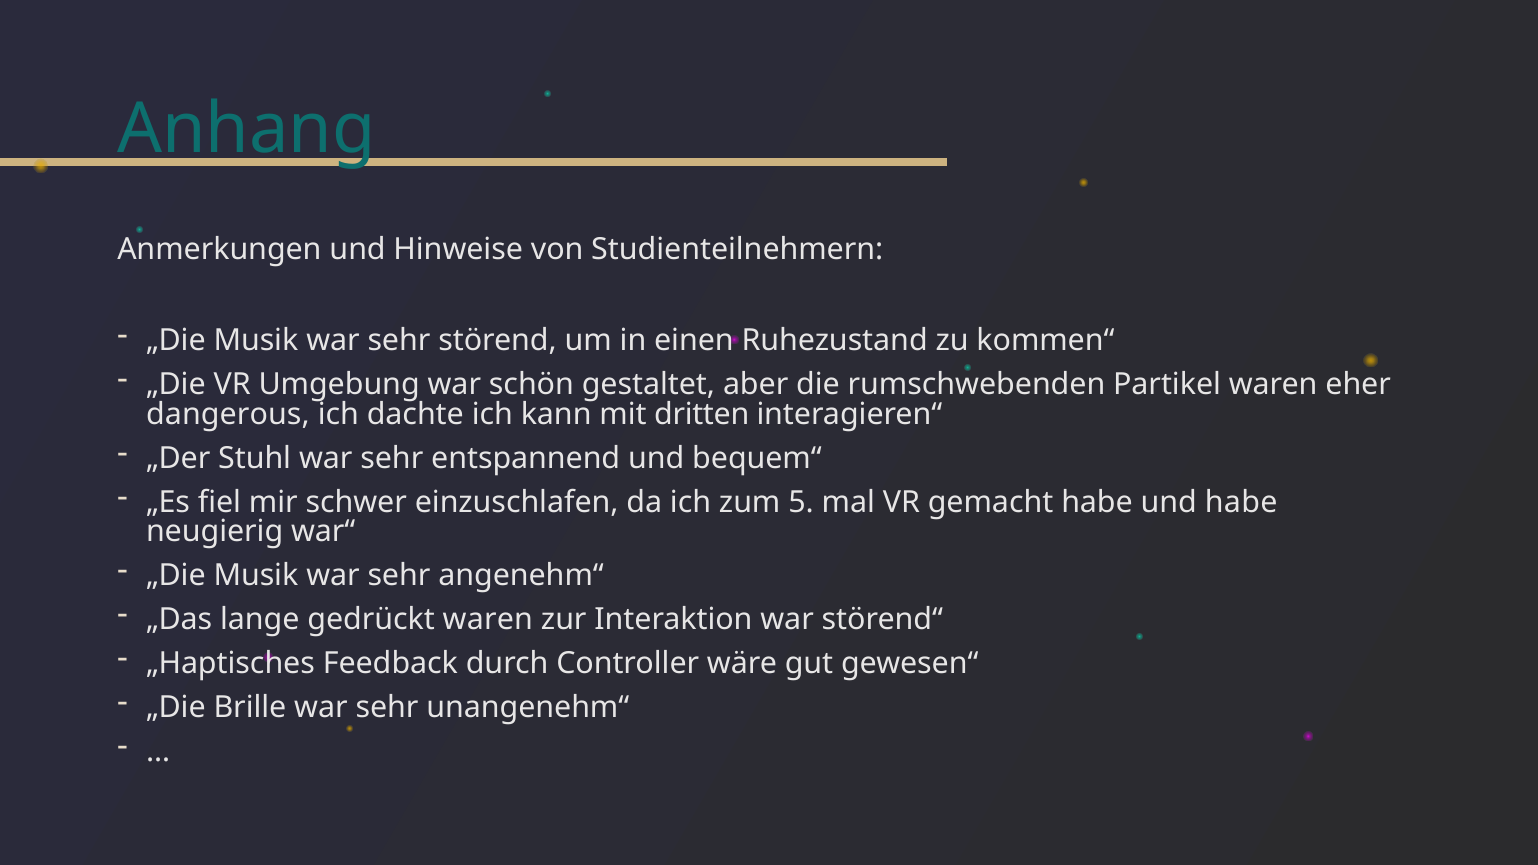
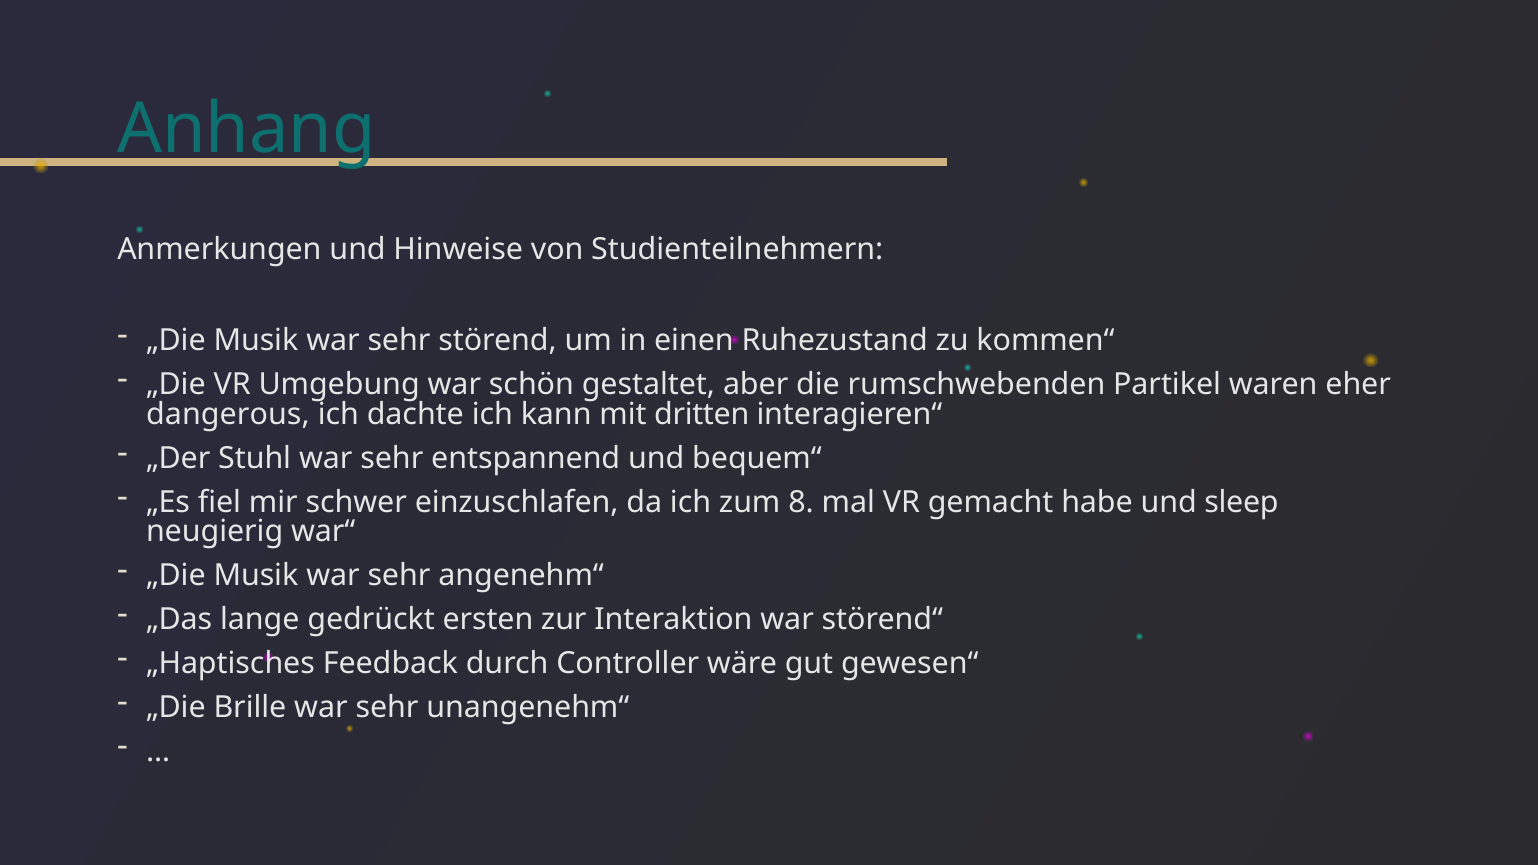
5: 5 -> 8 (801, 502)
und habe: habe -> sleep (1241, 502)
gedrückt waren: waren -> ersten (488, 620)
